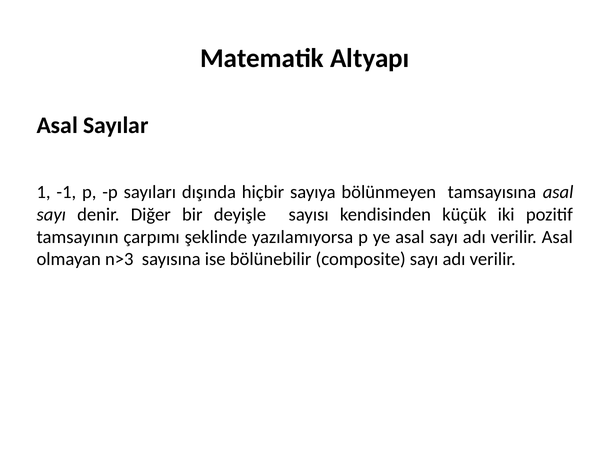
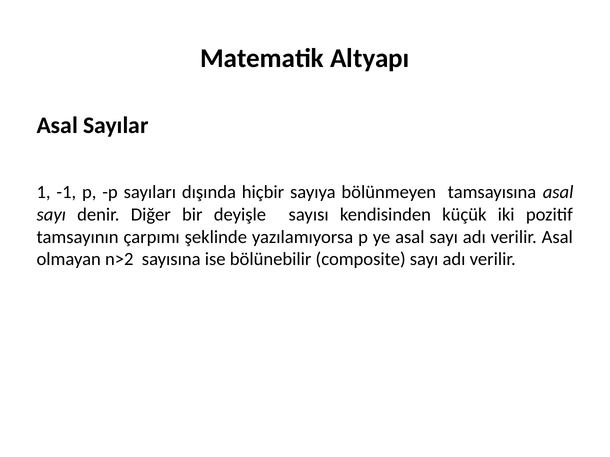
n>3: n>3 -> n>2 (119, 260)
